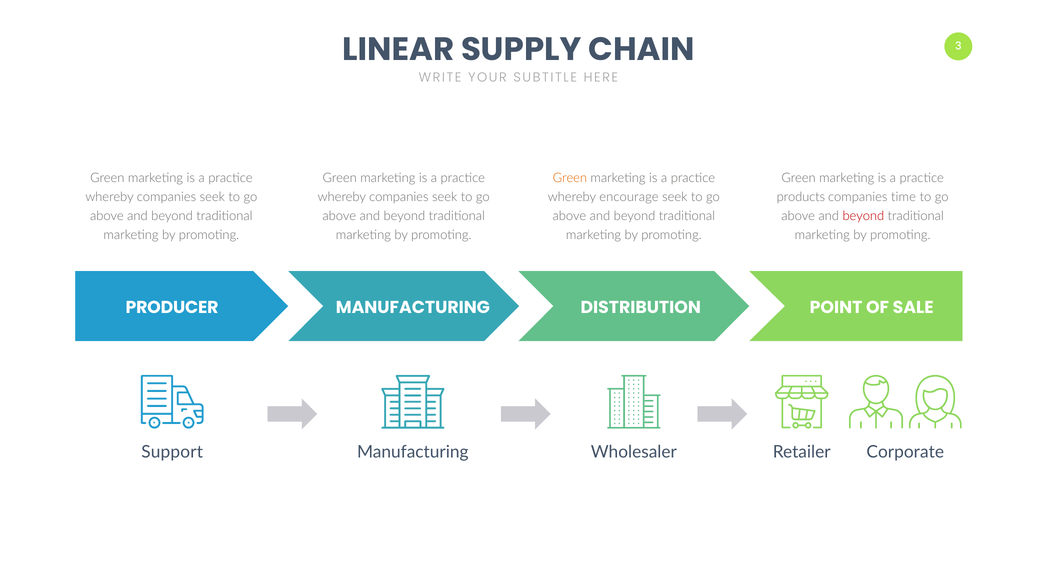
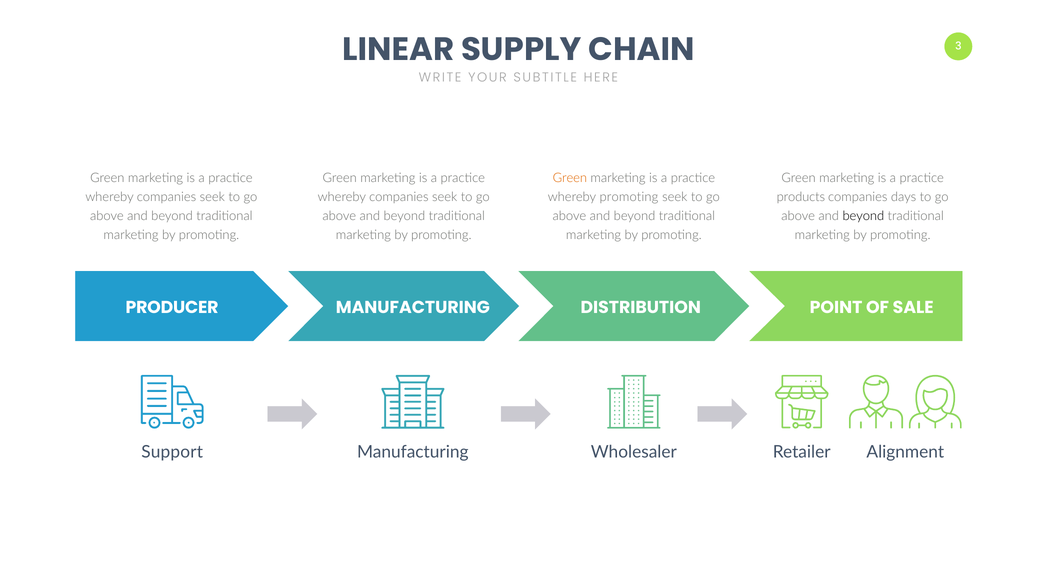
whereby encourage: encourage -> promoting (629, 197)
time: time -> days (904, 197)
beyond colour: red -> black (863, 216)
Corporate: Corporate -> Alignment (905, 452)
